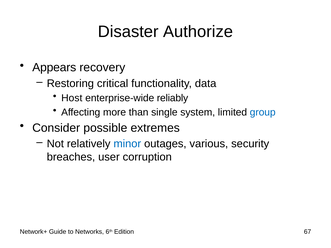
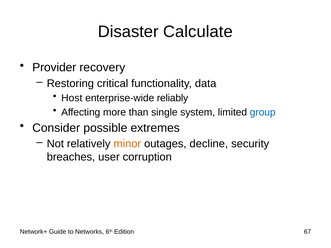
Authorize: Authorize -> Calculate (198, 32)
Appears: Appears -> Provider (54, 68)
minor colour: blue -> orange (127, 144)
various: various -> decline (209, 144)
